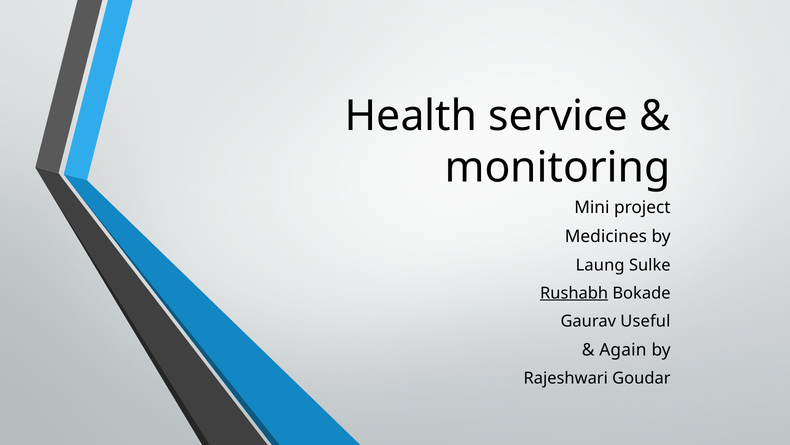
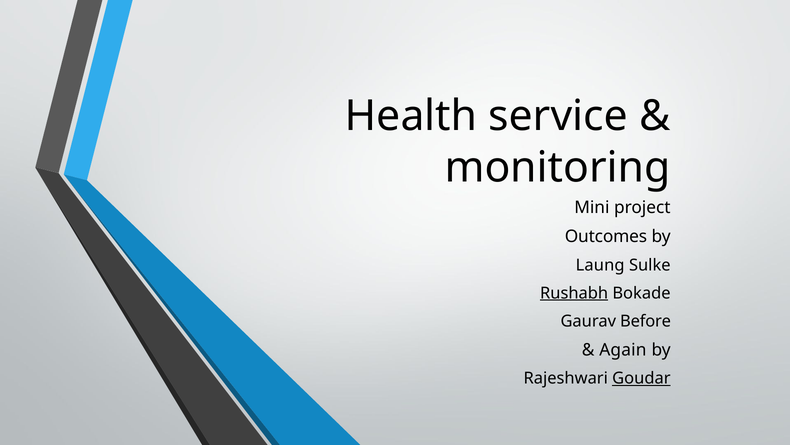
Medicines: Medicines -> Outcomes (606, 236)
Useful: Useful -> Before (646, 321)
Goudar underline: none -> present (641, 378)
